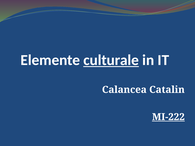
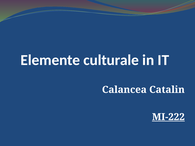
culturale underline: present -> none (111, 60)
